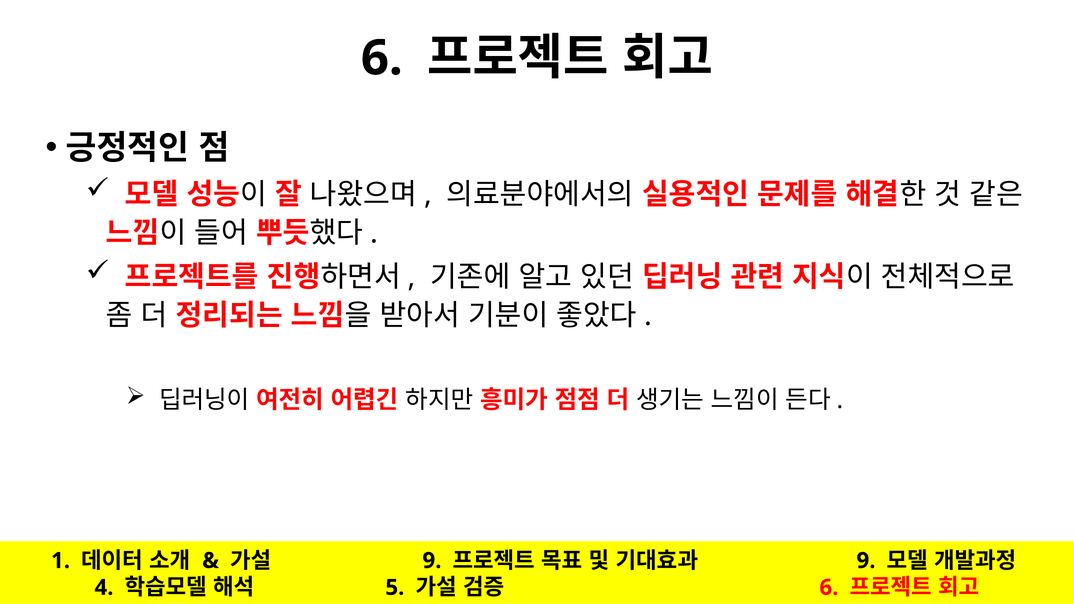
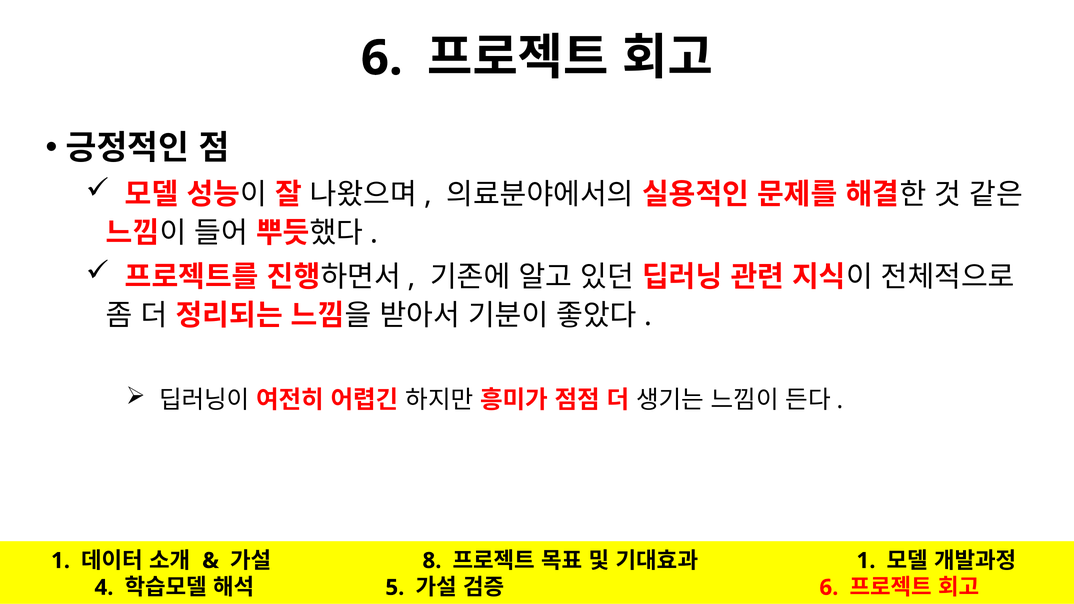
9: 9 -> 8 (432, 561)
9: 9 -> 1 (866, 561)
